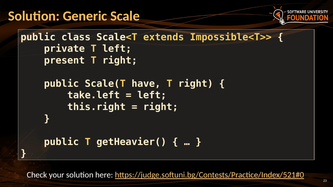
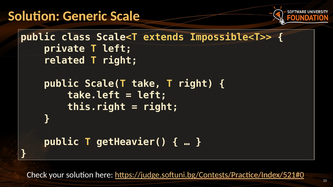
present: present -> related (64, 60)
have: have -> take (146, 84)
